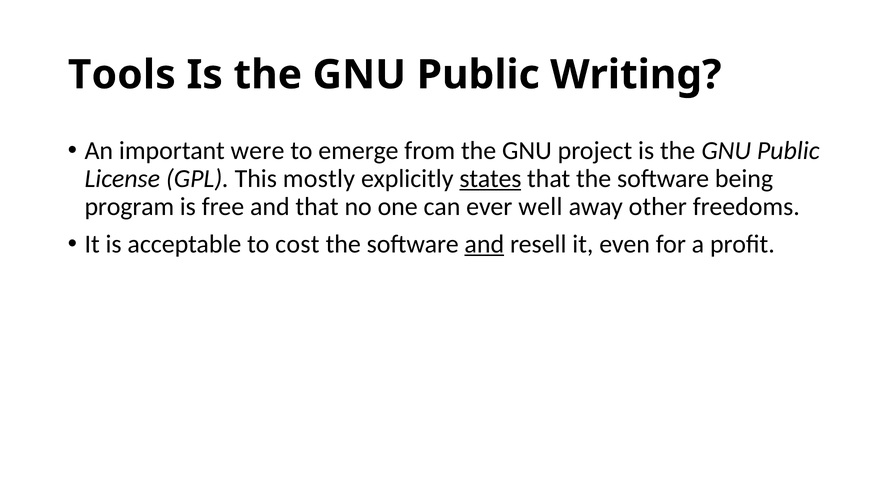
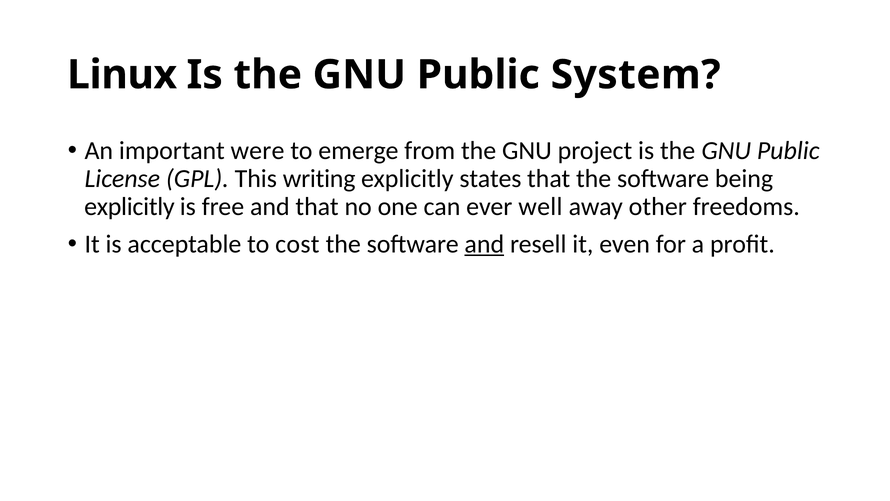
Tools: Tools -> Linux (122, 75)
Writing: Writing -> System (636, 75)
mostly: mostly -> writing (319, 179)
states underline: present -> none (490, 179)
program: program -> explicitly (129, 207)
